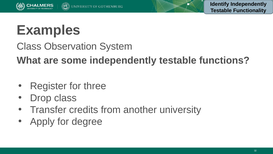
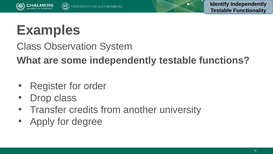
three: three -> order (95, 86)
